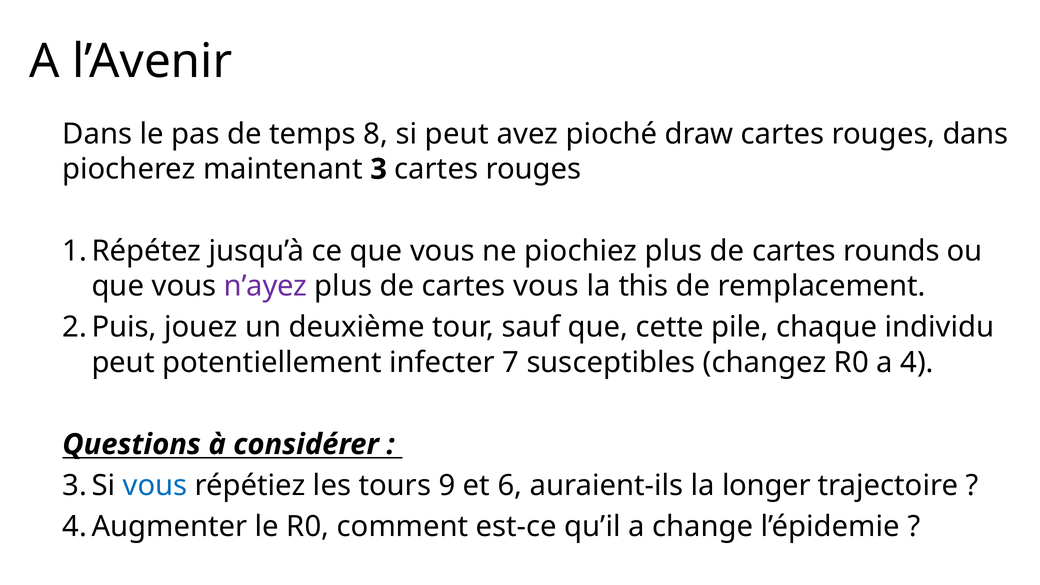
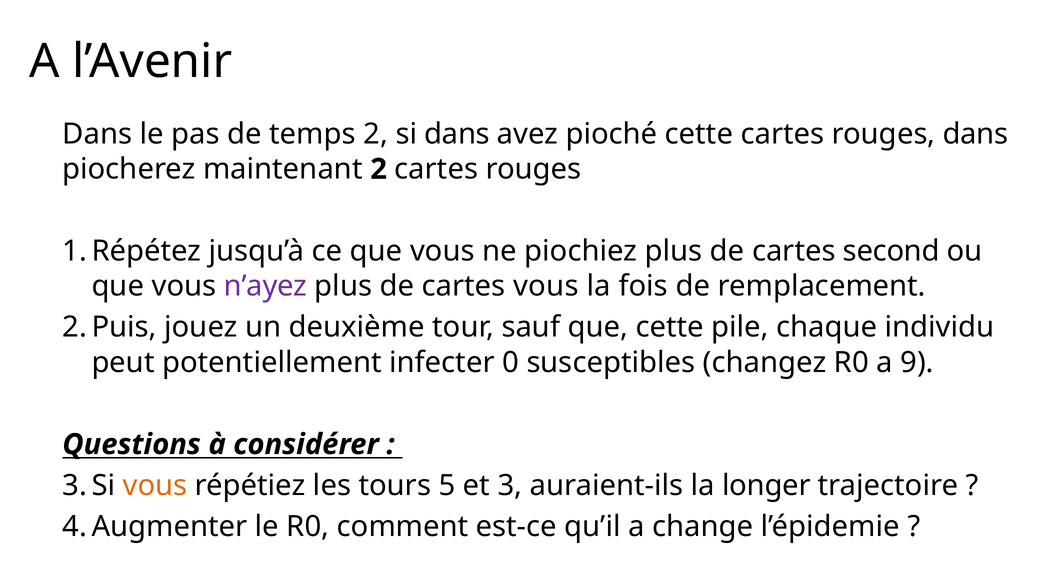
temps 8: 8 -> 2 (376, 134)
si peut: peut -> dans (457, 134)
pioché draw: draw -> cette (699, 134)
maintenant 3: 3 -> 2 (379, 169)
rounds: rounds -> second (891, 251)
this: this -> fois (643, 286)
7: 7 -> 0 (510, 362)
4: 4 -> 9 (917, 362)
vous colour: blue -> orange (155, 485)
9: 9 -> 5 (447, 485)
6: 6 -> 3 (510, 485)
